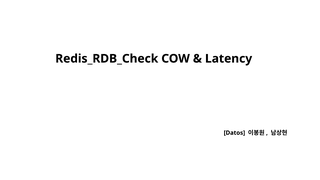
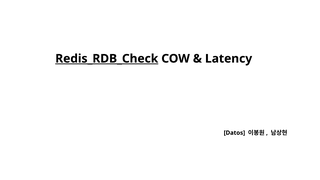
Redis_RDB_Check underline: none -> present (107, 59)
